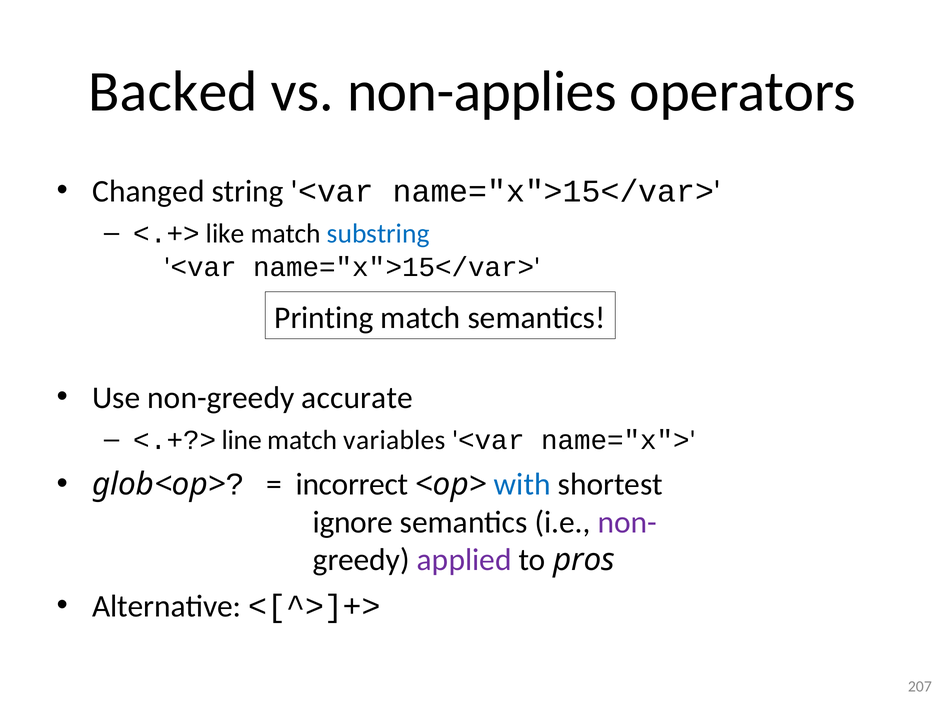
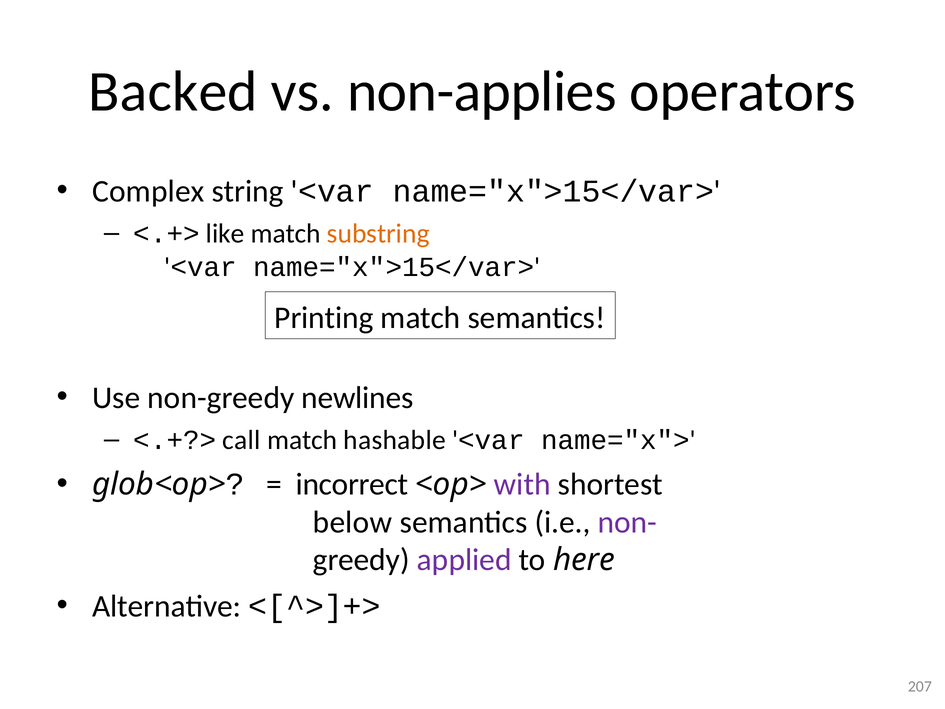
Changed: Changed -> Complex (148, 191)
substring colour: blue -> orange (378, 234)
accurate: accurate -> newlines (357, 398)
line: line -> call (242, 440)
variables: variables -> hashable (395, 440)
with colour: blue -> purple (522, 484)
ignore: ignore -> below (353, 522)
pros: pros -> here (584, 560)
